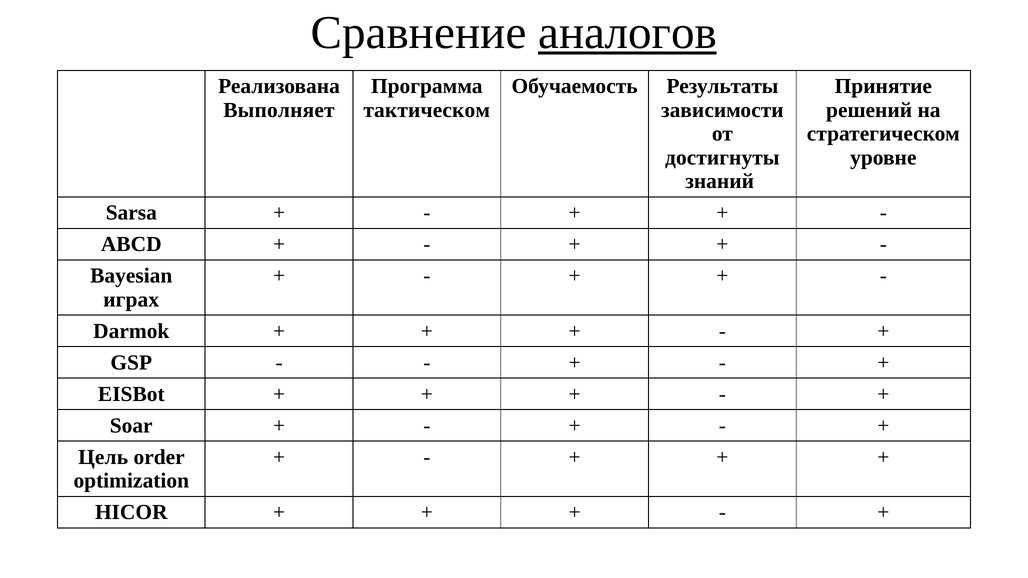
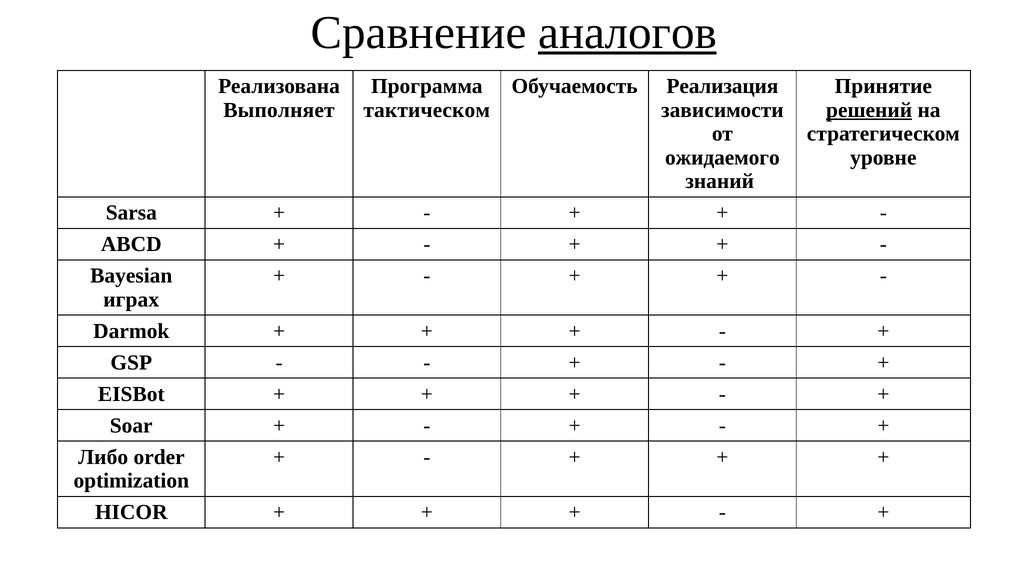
Результаты: Результаты -> Реализация (722, 86)
решений underline: none -> present (869, 110)
достигнуты: достигнуты -> ожидаемого (722, 158)
Цель: Цель -> Либо (103, 457)
